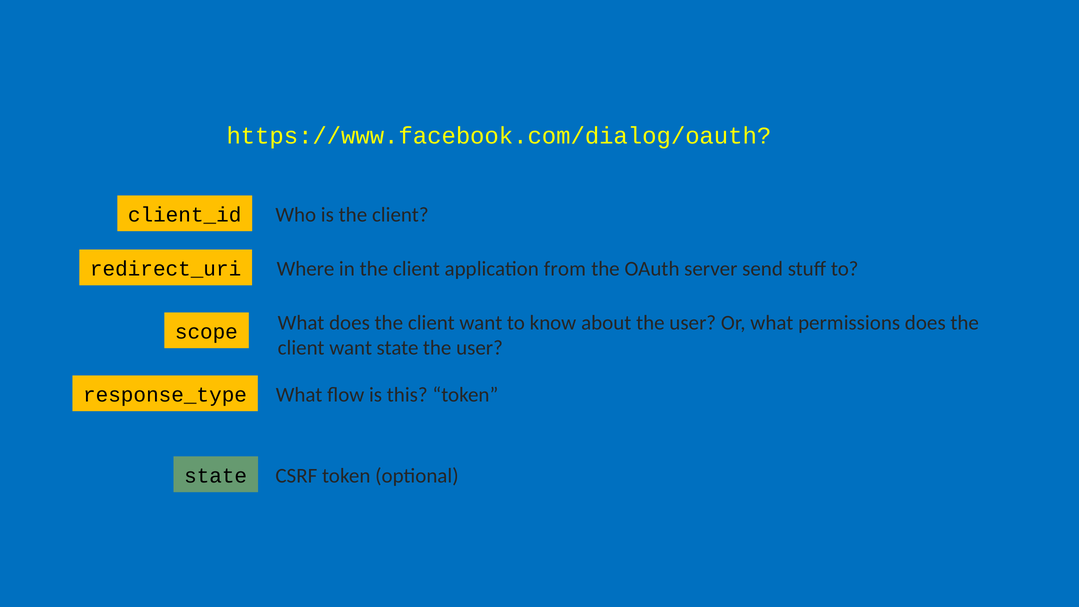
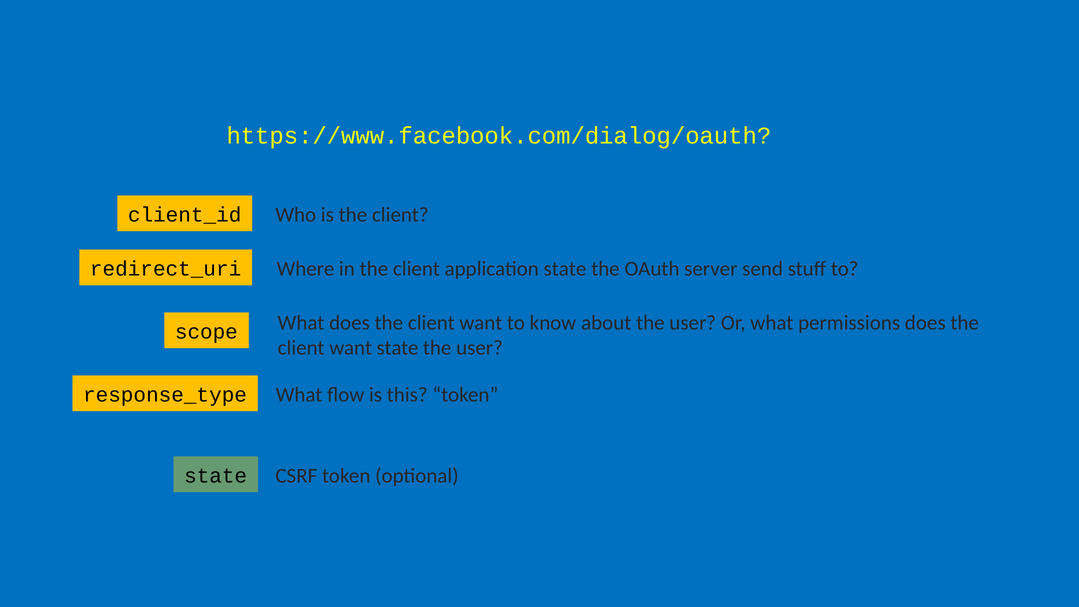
application from: from -> state (565, 269)
